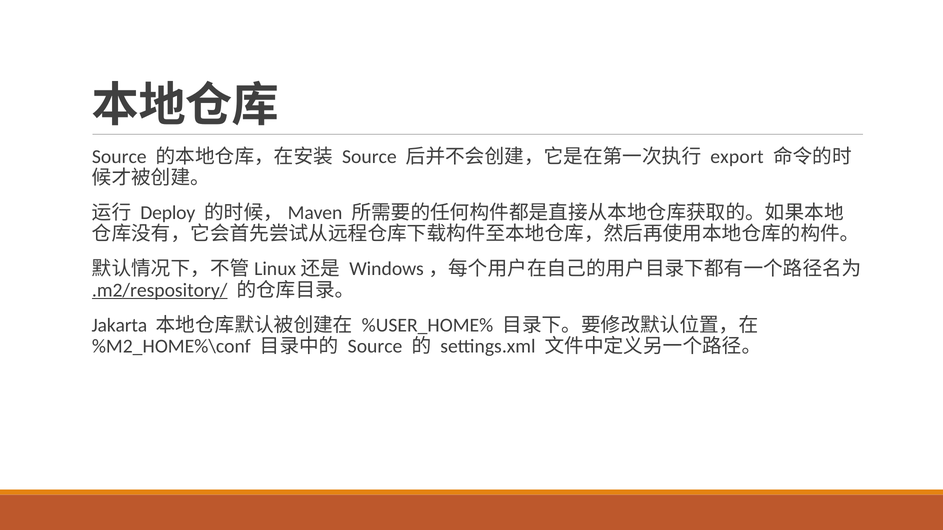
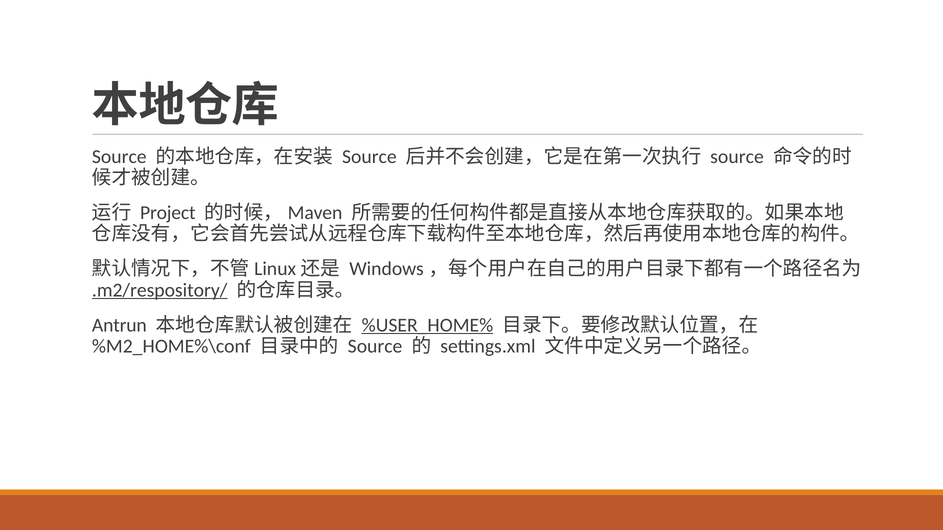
export: export -> source (737, 157)
Deploy: Deploy -> Project (168, 213)
Jakarta: Jakarta -> Antrun (119, 325)
%USER_HOME% underline: none -> present (427, 325)
